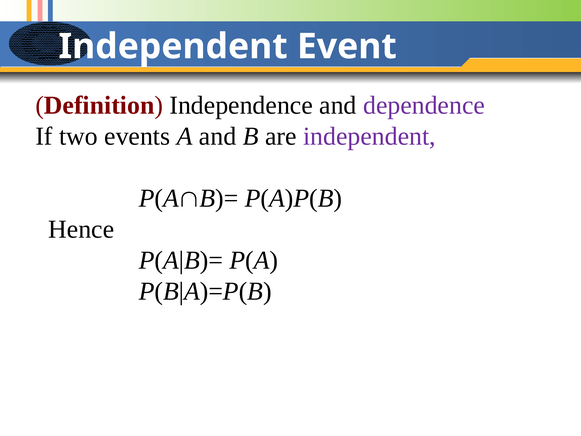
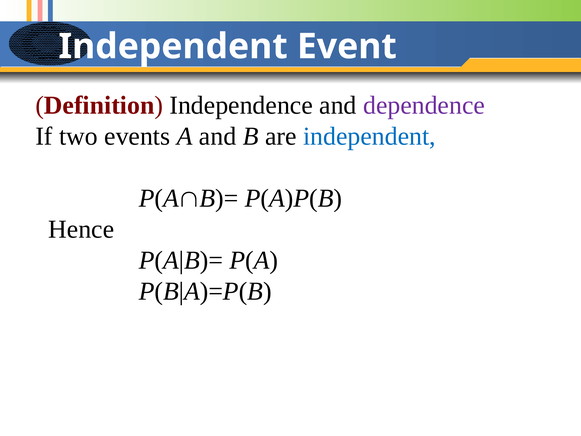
independent colour: purple -> blue (369, 136)
